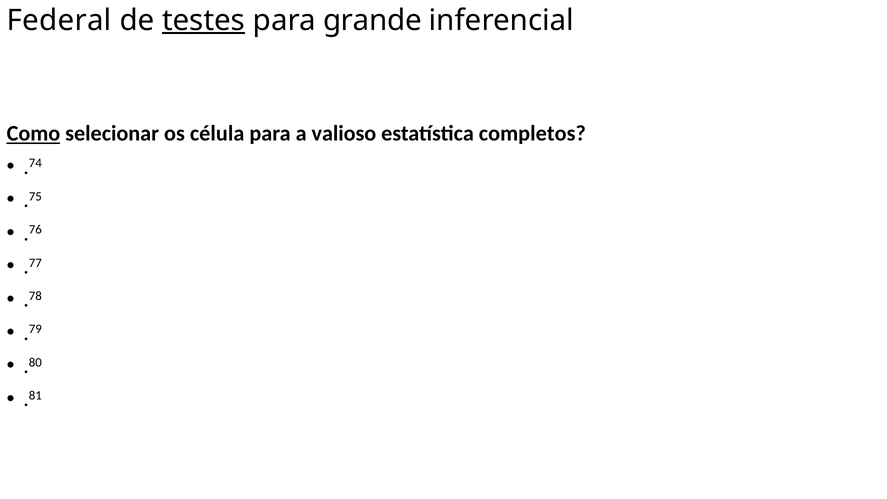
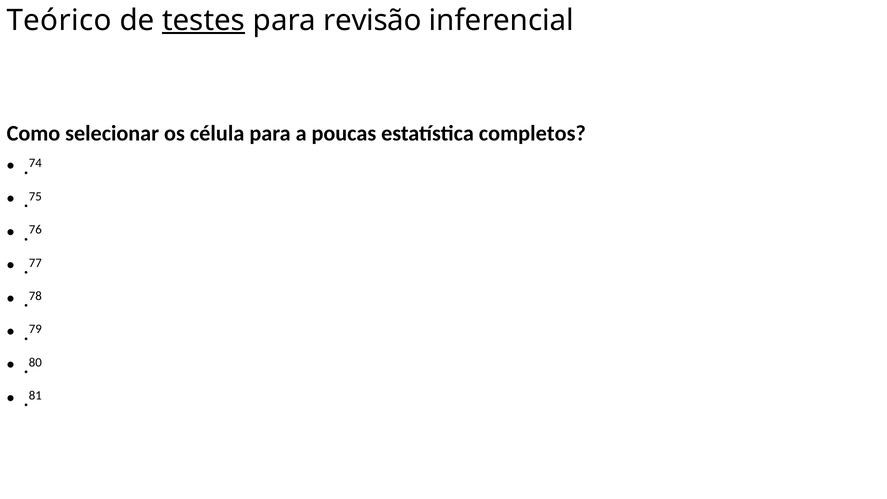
Federal: Federal -> Teórico (59, 20)
grande: grande -> revisão (372, 20)
Como underline: present -> none (33, 134)
valioso: valioso -> poucas (344, 134)
